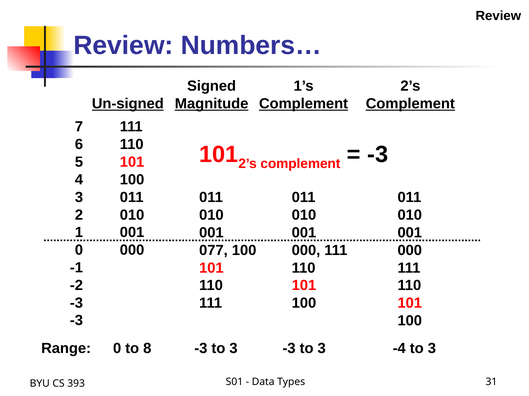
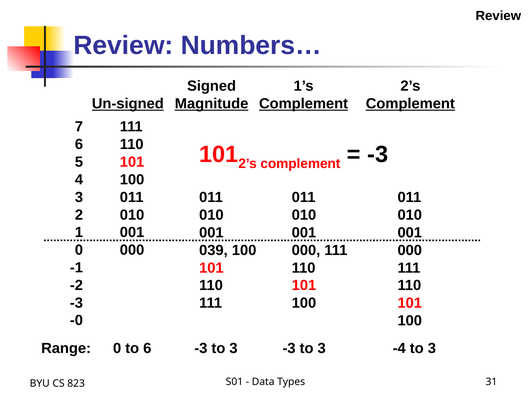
077: 077 -> 039 (213, 251)
-3: -3 -> -0 (76, 321)
to 8: 8 -> 6 (147, 349)
393: 393 -> 823 (76, 384)
